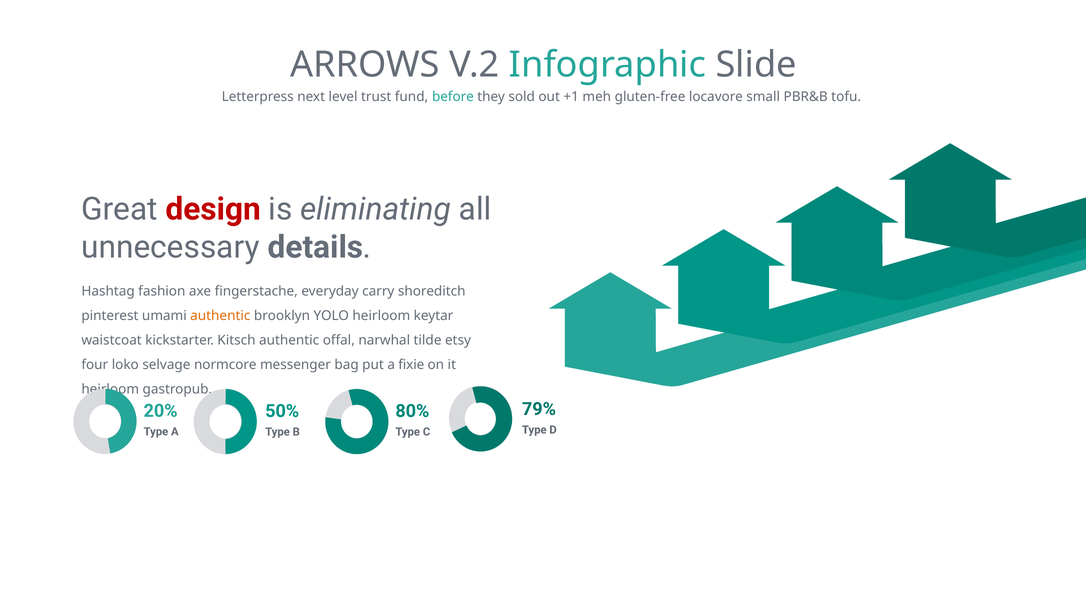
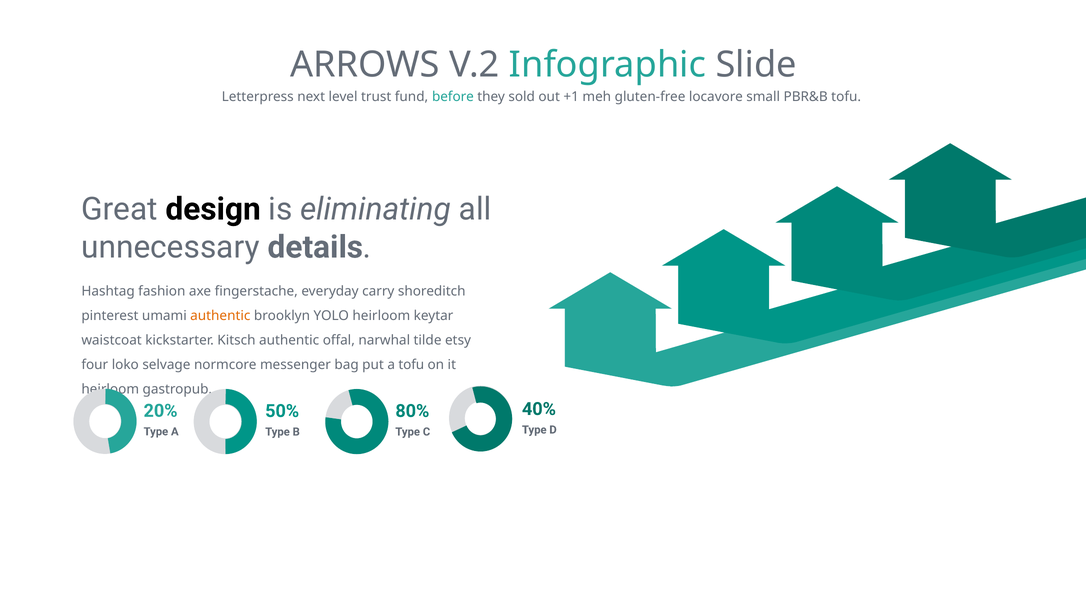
design colour: red -> black (213, 209)
a fixie: fixie -> tofu (411, 365)
79%: 79% -> 40% (539, 409)
